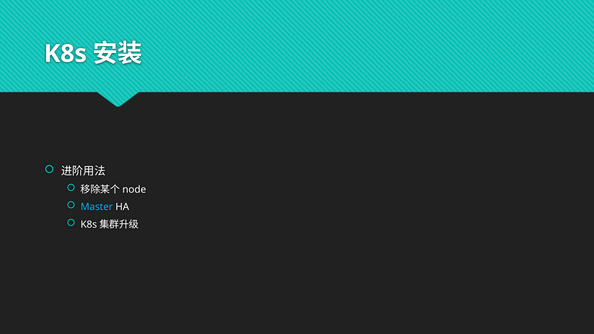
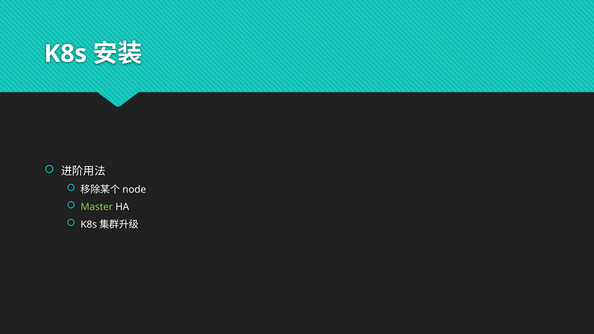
Master colour: light blue -> light green (97, 207)
